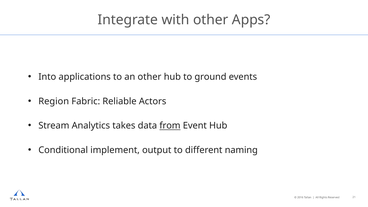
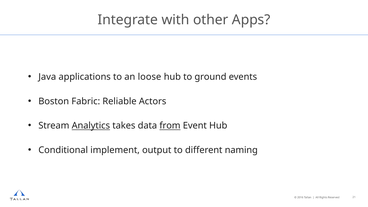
Into: Into -> Java (47, 77)
an other: other -> loose (150, 77)
Region: Region -> Boston (54, 101)
Analytics underline: none -> present (91, 126)
